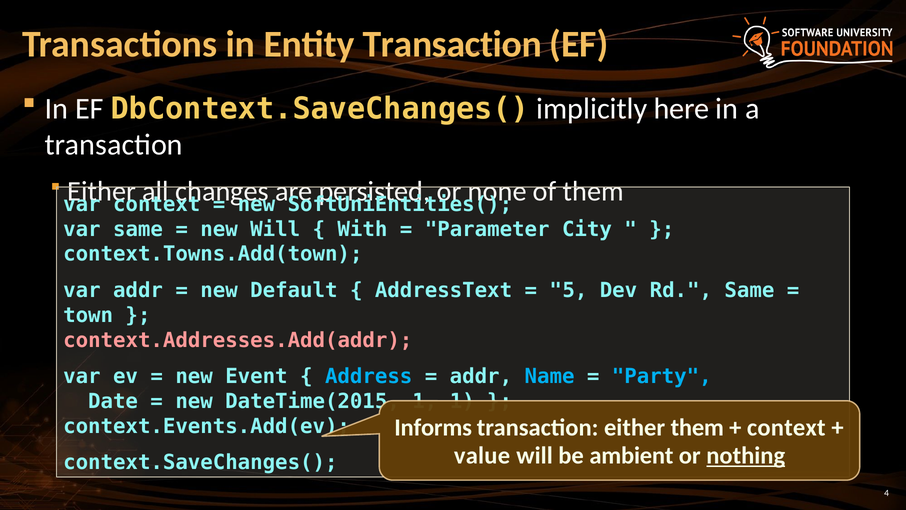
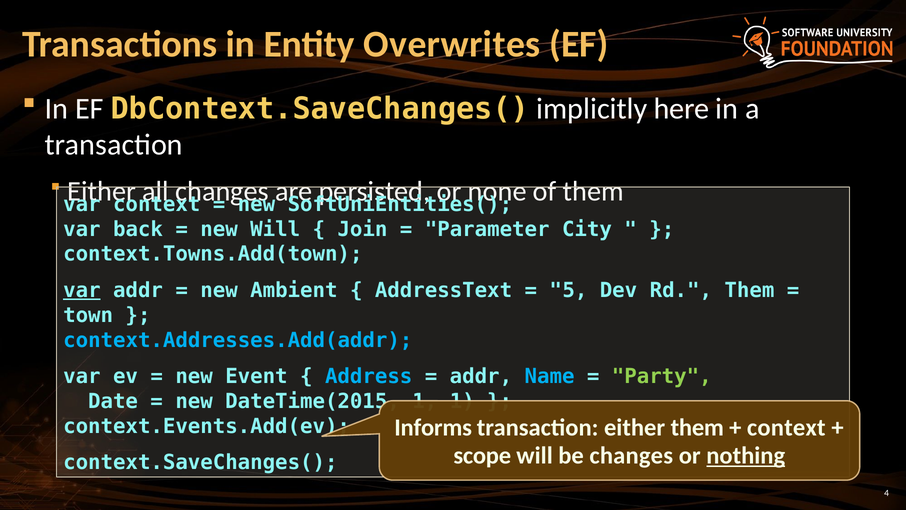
Entity Transaction: Transaction -> Overwrites (452, 44)
var same: same -> back (138, 229)
With: With -> Join (362, 229)
var underline: none -> present (82, 290)
Default: Default -> Ambient (294, 290)
Rd Same: Same -> Them (749, 290)
context.Addresses.Add(addr colour: pink -> light blue (238, 340)
Party colour: light blue -> light green (662, 376)
value: value -> scope (482, 456)
be ambient: ambient -> changes (631, 456)
